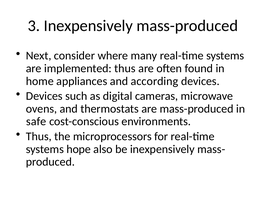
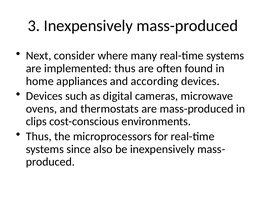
safe: safe -> clips (36, 122)
hope: hope -> since (79, 149)
